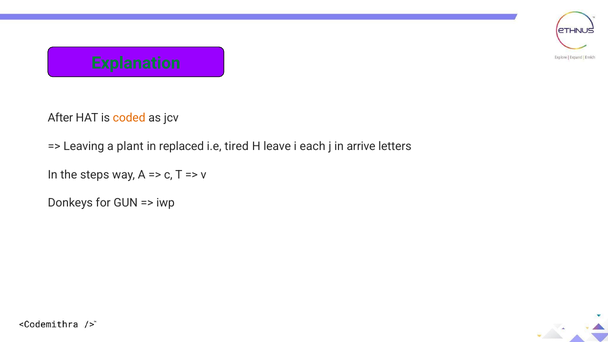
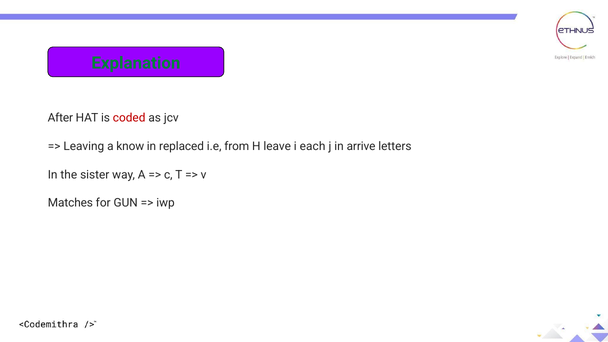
coded colour: orange -> red (129, 118)
plant: plant -> know (130, 146)
tired: tired -> from (237, 146)
steps: steps -> sister (95, 175)
Donkeys: Donkeys -> Matches (70, 203)
